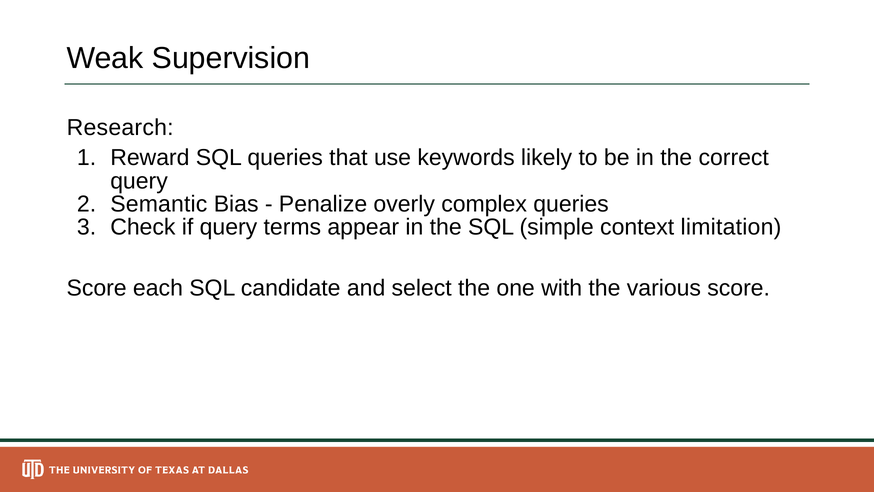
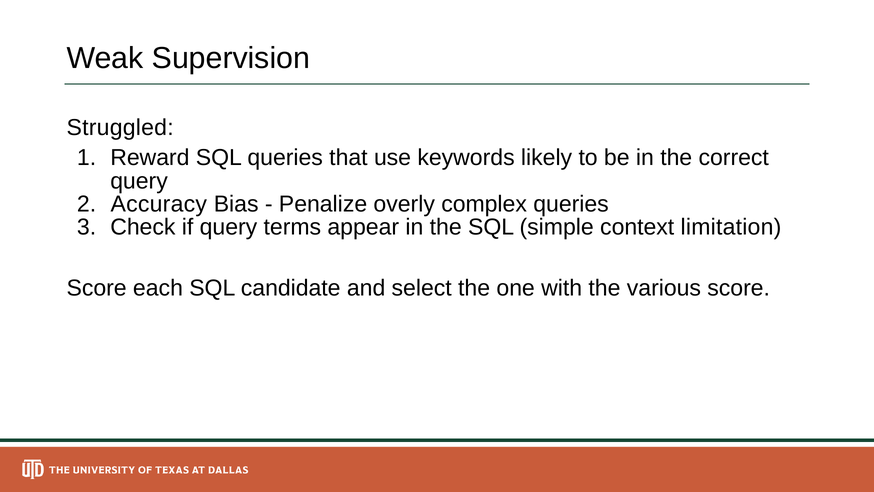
Research: Research -> Struggled (120, 127)
Semantic: Semantic -> Accuracy (159, 204)
